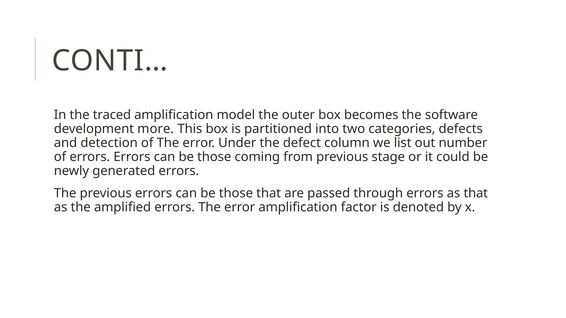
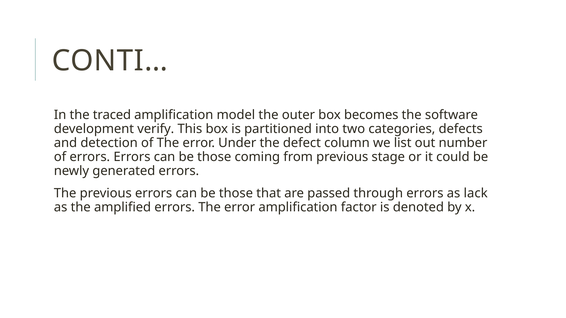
more: more -> verify (156, 129)
as that: that -> lack (476, 193)
